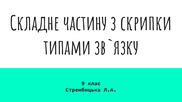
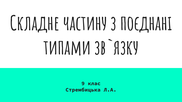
скрипки: скрипки -> поєднані (146, 24)
